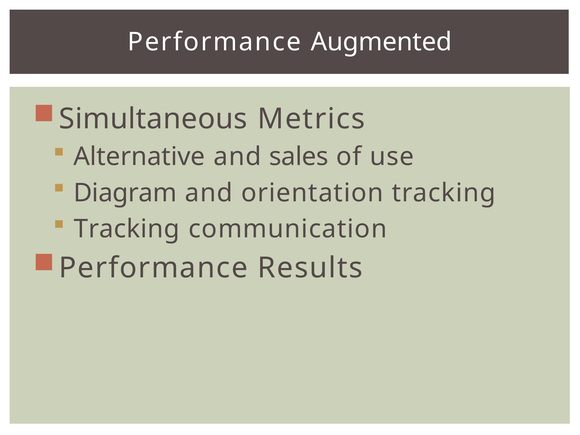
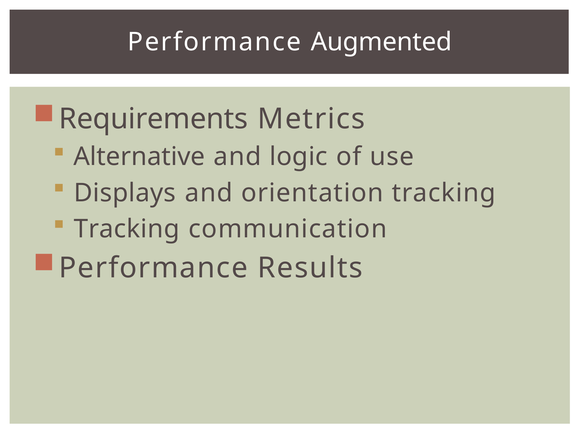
Simultaneous: Simultaneous -> Requirements (153, 119)
sales: sales -> logic (299, 157)
Diagram: Diagram -> Displays (125, 193)
